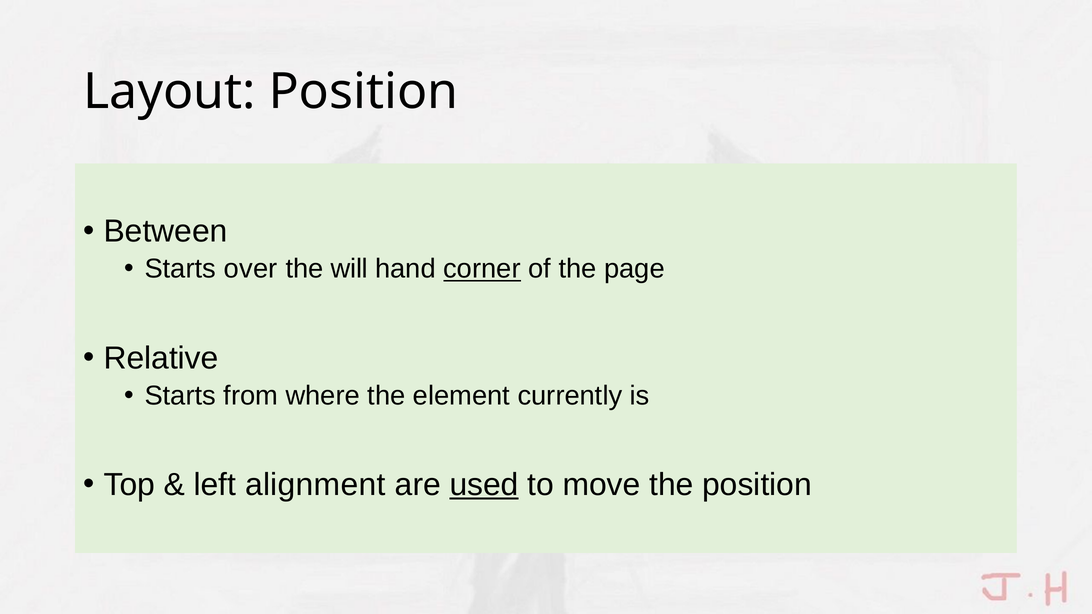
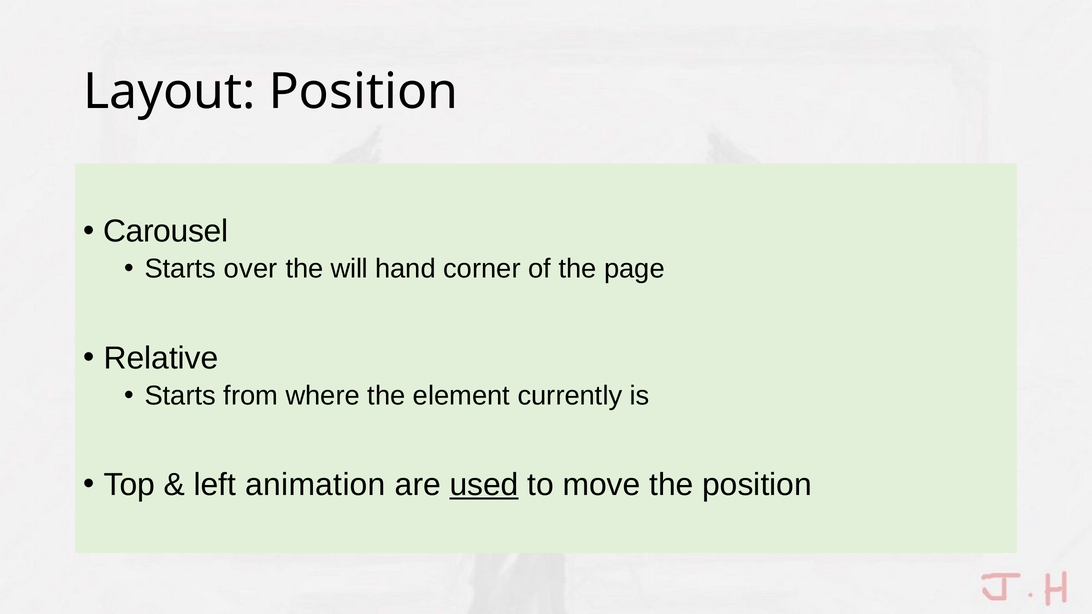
Between: Between -> Carousel (166, 231)
corner underline: present -> none (482, 269)
alignment: alignment -> animation (315, 485)
